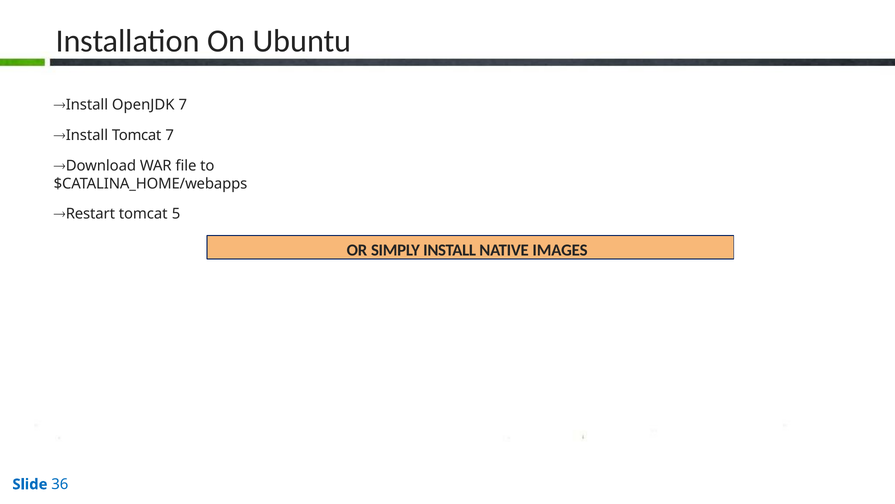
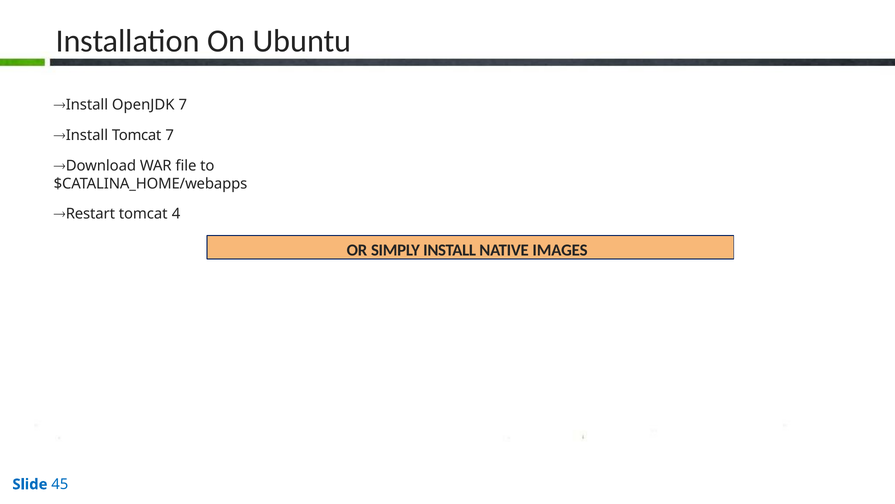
5: 5 -> 4 (176, 214)
36: 36 -> 45 (60, 484)
